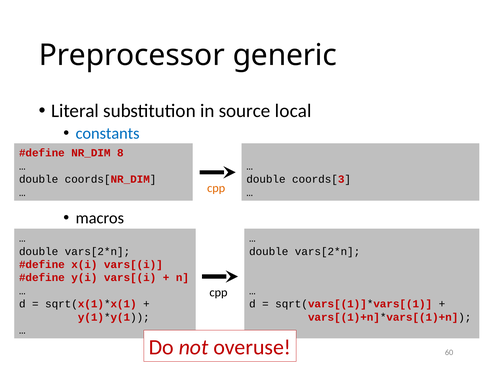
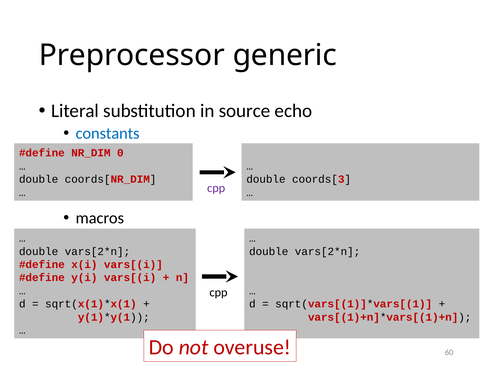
local: local -> echo (293, 111)
8: 8 -> 0 (120, 153)
cpp colour: orange -> purple (216, 188)
